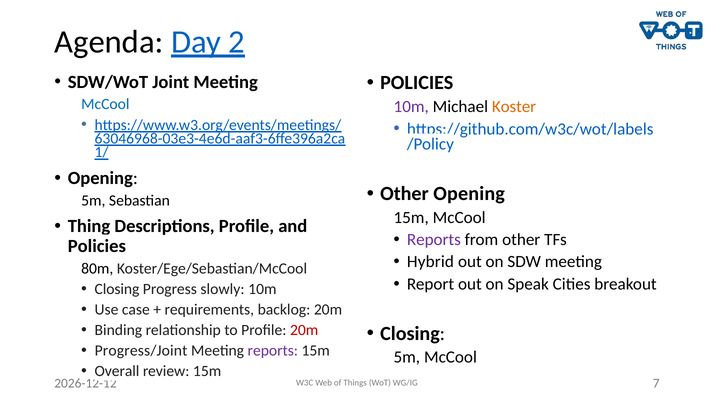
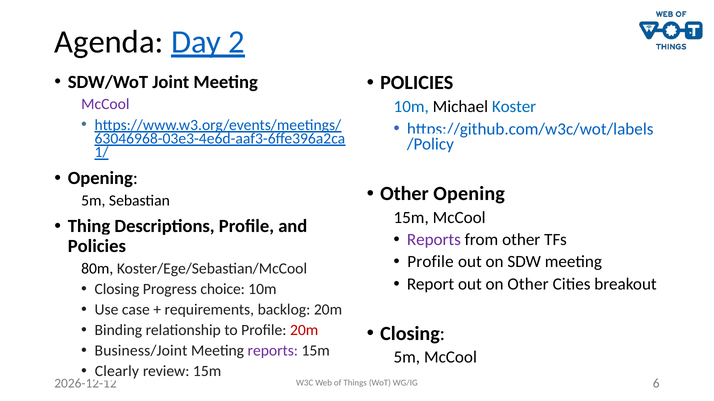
McCool colour: blue -> purple (105, 104)
10m colour: purple -> blue (411, 107)
Koster colour: orange -> blue (514, 107)
Hybrid: Hybrid -> Profile (430, 262)
on Speak: Speak -> Other (528, 284)
slowly: slowly -> choice (223, 289)
Progress/Joint: Progress/Joint -> Business/Joint (141, 351)
Overall: Overall -> Clearly (117, 372)
7: 7 -> 6 (656, 384)
